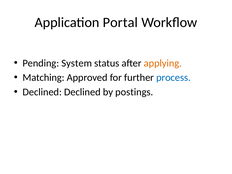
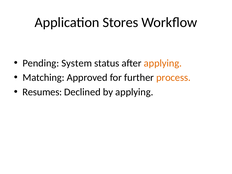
Portal: Portal -> Stores (120, 22)
process colour: blue -> orange (173, 78)
Declined: Declined -> Resumes (42, 92)
by postings: postings -> applying (134, 92)
